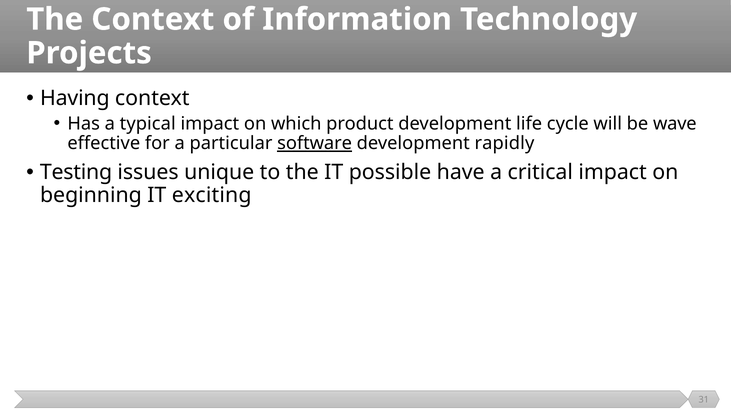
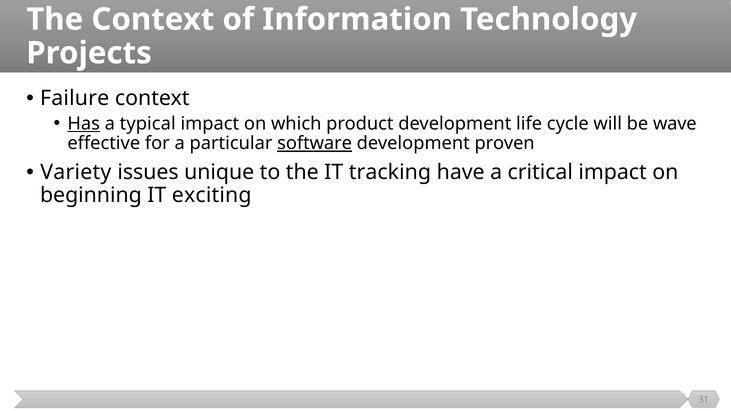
Having: Having -> Failure (75, 98)
Has underline: none -> present (84, 124)
rapidly: rapidly -> proven (505, 143)
Testing: Testing -> Variety (76, 172)
possible: possible -> tracking (390, 172)
